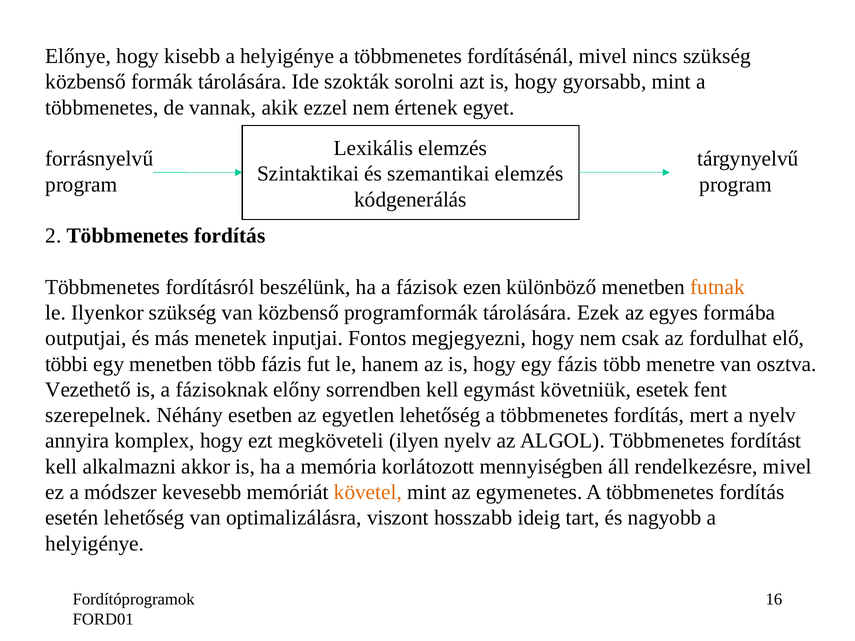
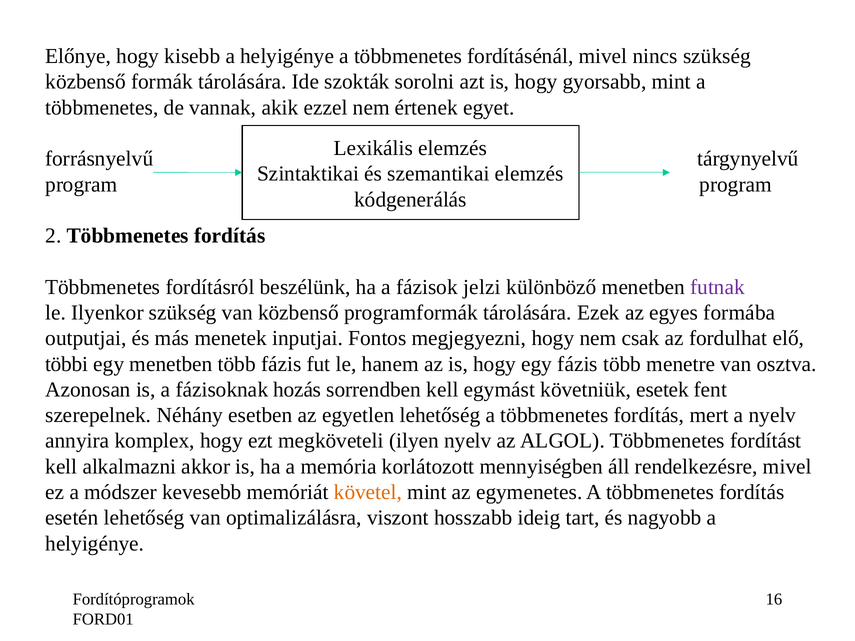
ezen: ezen -> jelzi (482, 287)
futnak colour: orange -> purple (718, 287)
Vezethető: Vezethető -> Azonosan (88, 390)
előny: előny -> hozás (297, 390)
